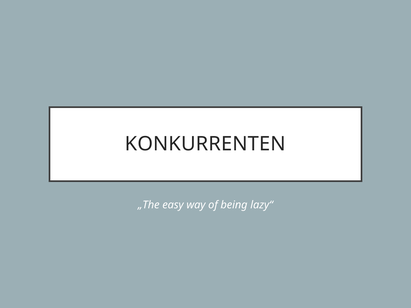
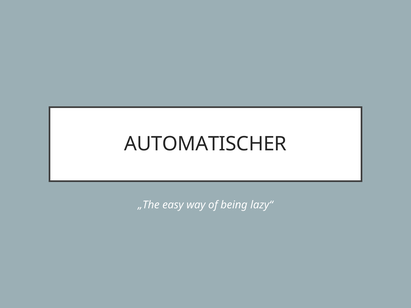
KONKURRENTEN: KONKURRENTEN -> AUTOMATISCHER (205, 144)
